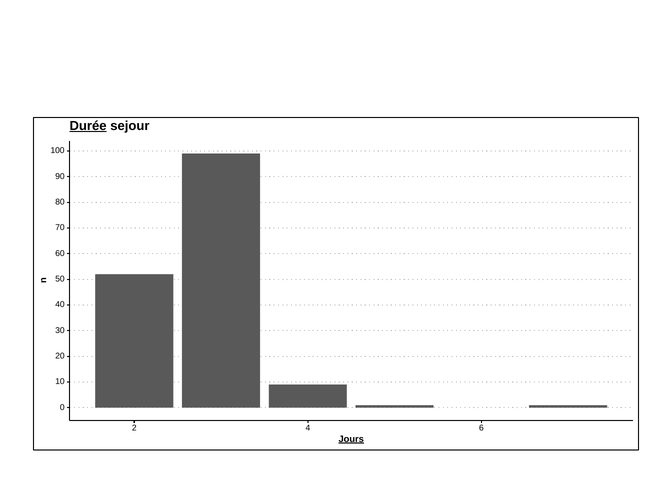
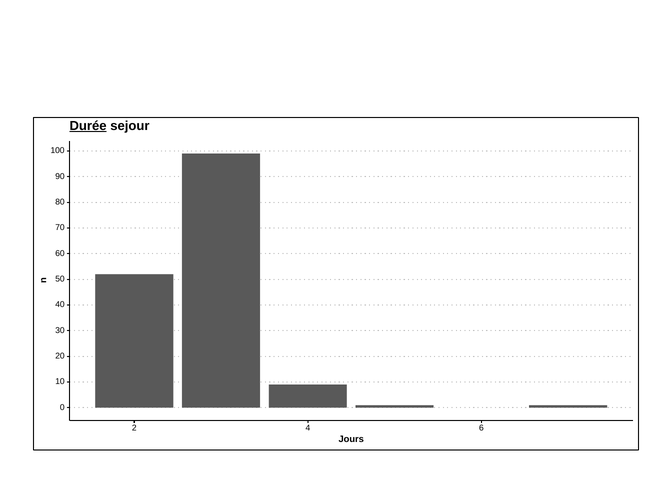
Jours underline: present -> none (351, 439)
